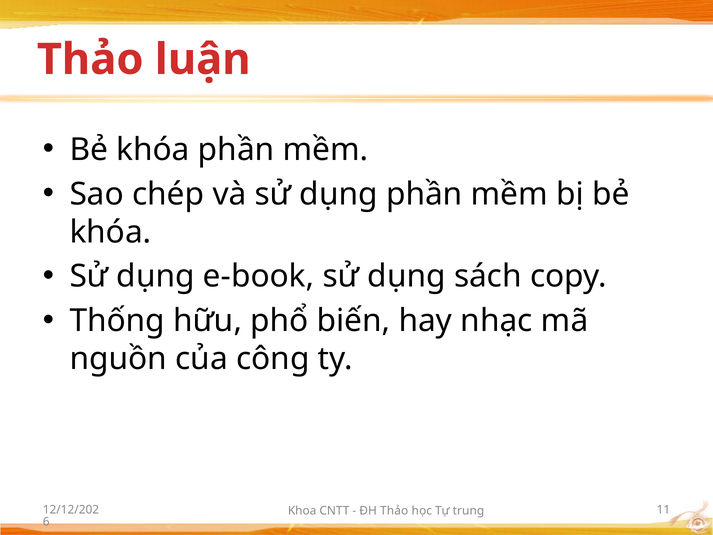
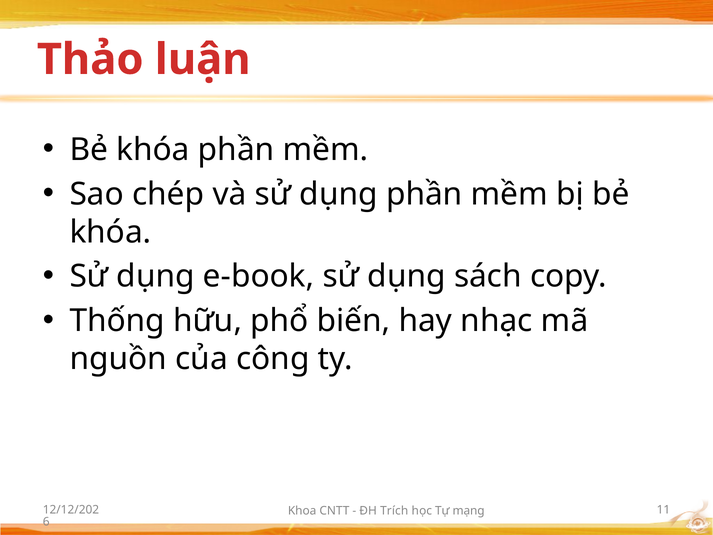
ĐH Thảo: Thảo -> Trích (394, 511)
trung: trung -> mạng (469, 511)
